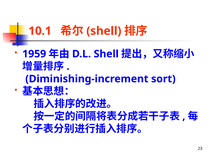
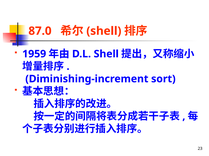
10.1: 10.1 -> 87.0 (40, 31)
